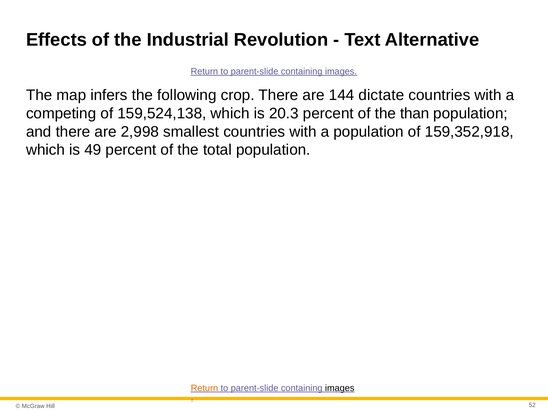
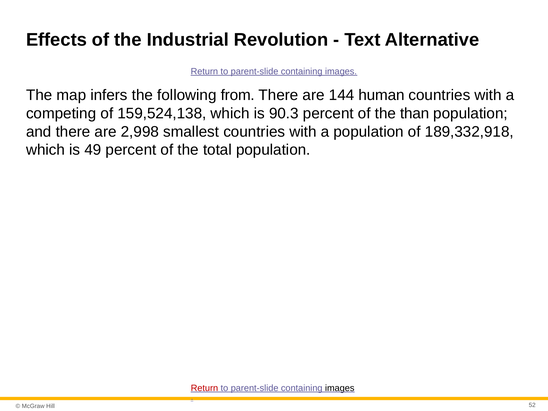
crop: crop -> from (238, 95)
dictate: dictate -> human (381, 95)
20.3: 20.3 -> 90.3 (284, 113)
159,352,918: 159,352,918 -> 189,332,918 (469, 132)
Return colour: orange -> red (204, 388)
